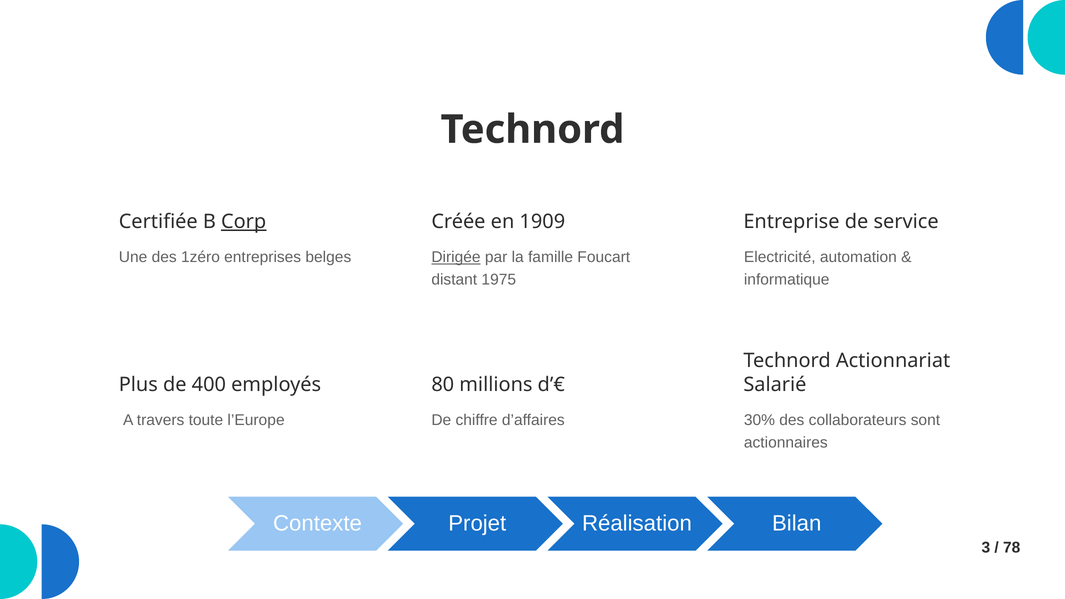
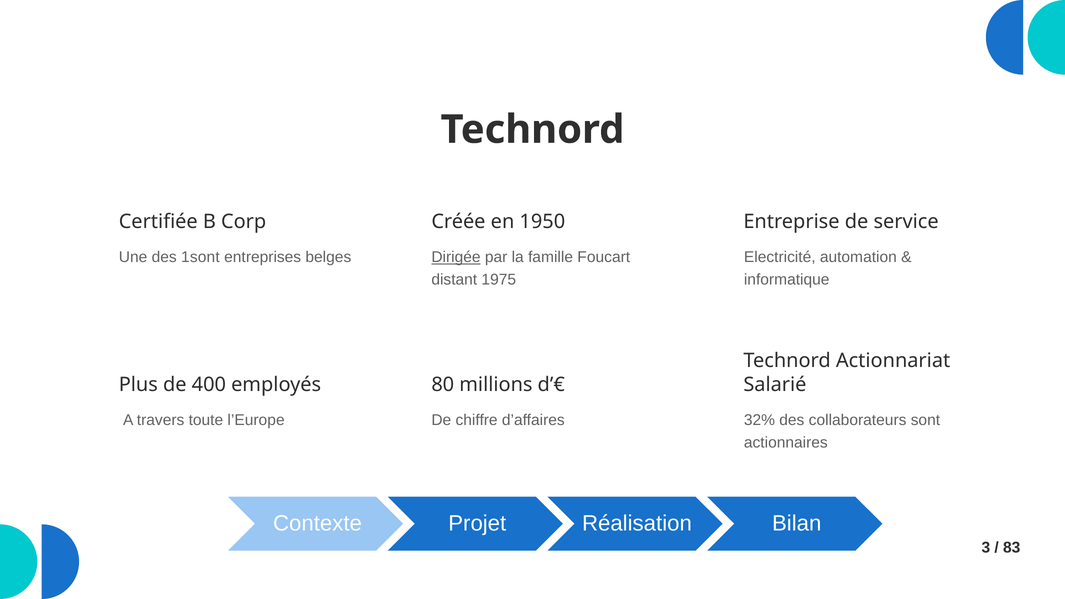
Corp underline: present -> none (244, 222)
1909: 1909 -> 1950 (542, 222)
1zéro: 1zéro -> 1sont (200, 257)
30%: 30% -> 32% (760, 420)
78: 78 -> 83 (1012, 548)
